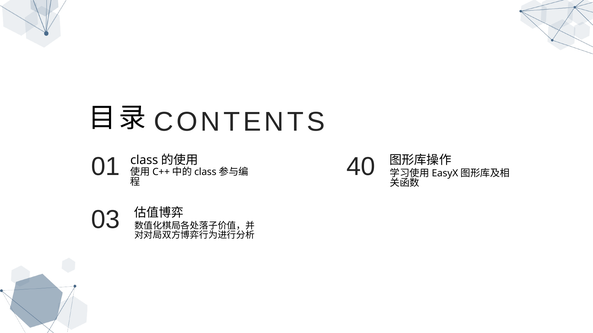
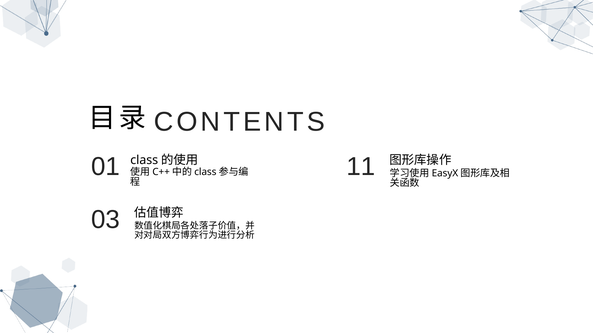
40: 40 -> 11 (361, 167)
